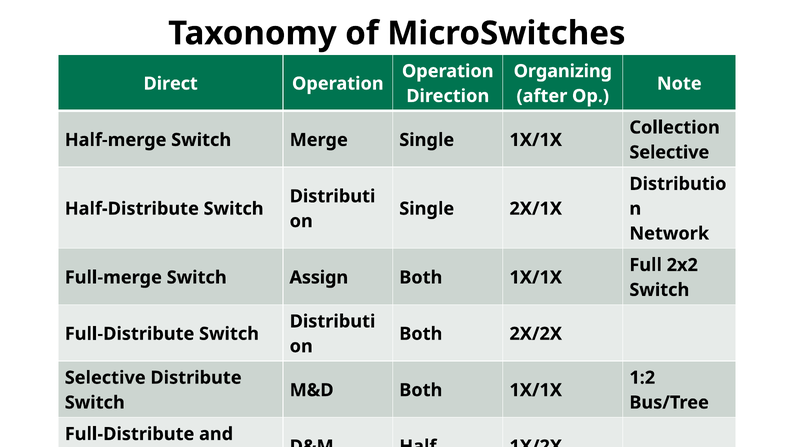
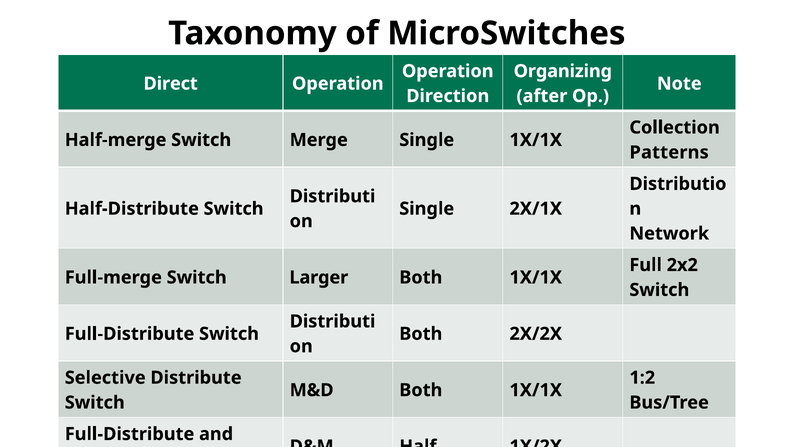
Selective: Selective -> Patterns (669, 152)
Assign: Assign -> Larger (319, 277)
